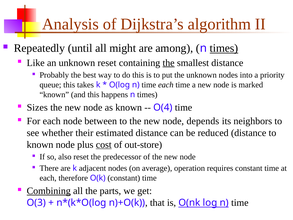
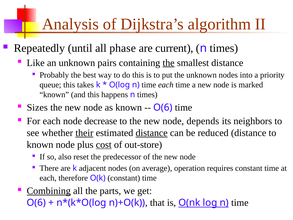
might: might -> phase (123, 48)
among: among -> current (174, 48)
times underline: present -> none (224, 48)
unknown reset: reset -> pairs (107, 63)
O(4: O(4 -> O(6 (163, 107)
between: between -> decrease (101, 121)
their underline: none -> present (84, 133)
distance underline: none -> present (152, 133)
O(3: O(3 -> O(6 (36, 202)
